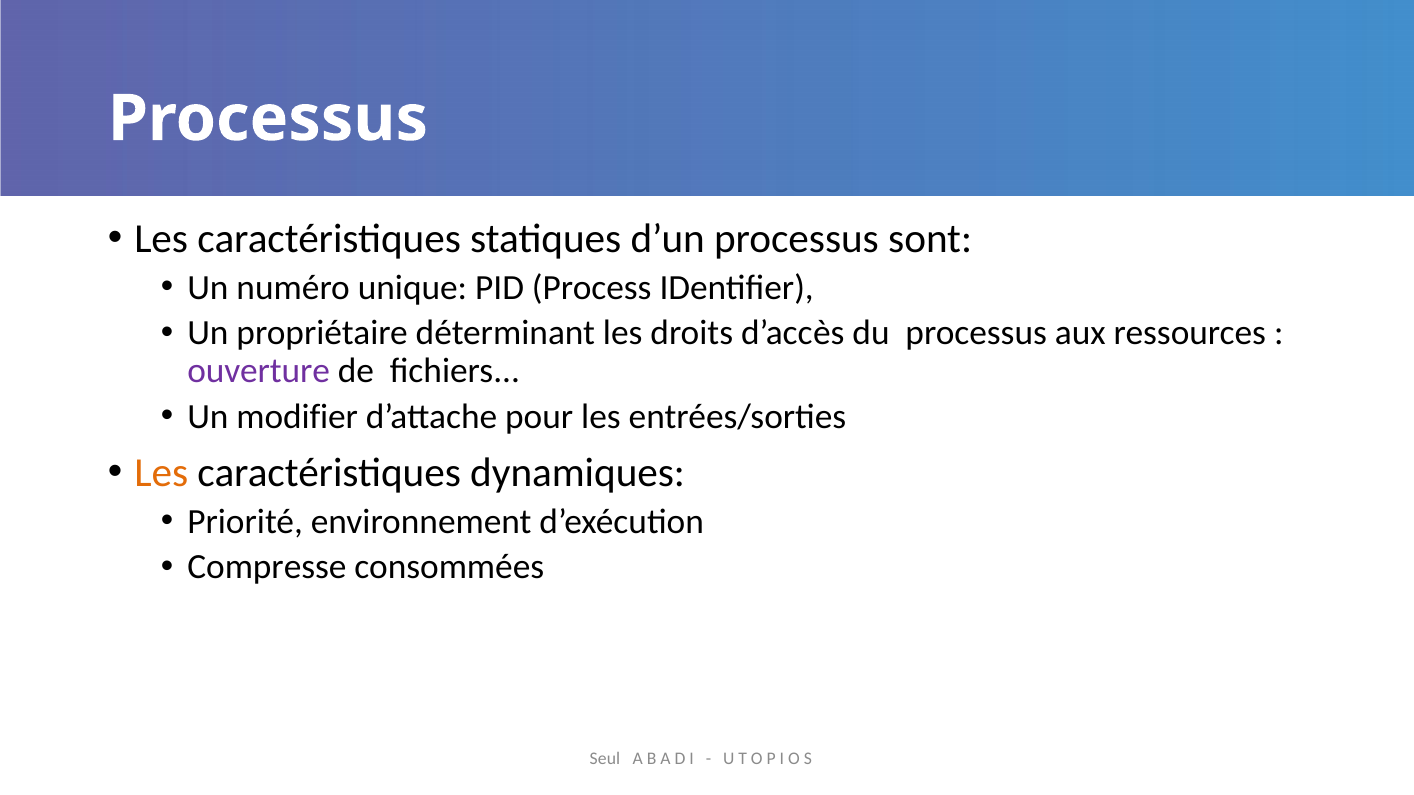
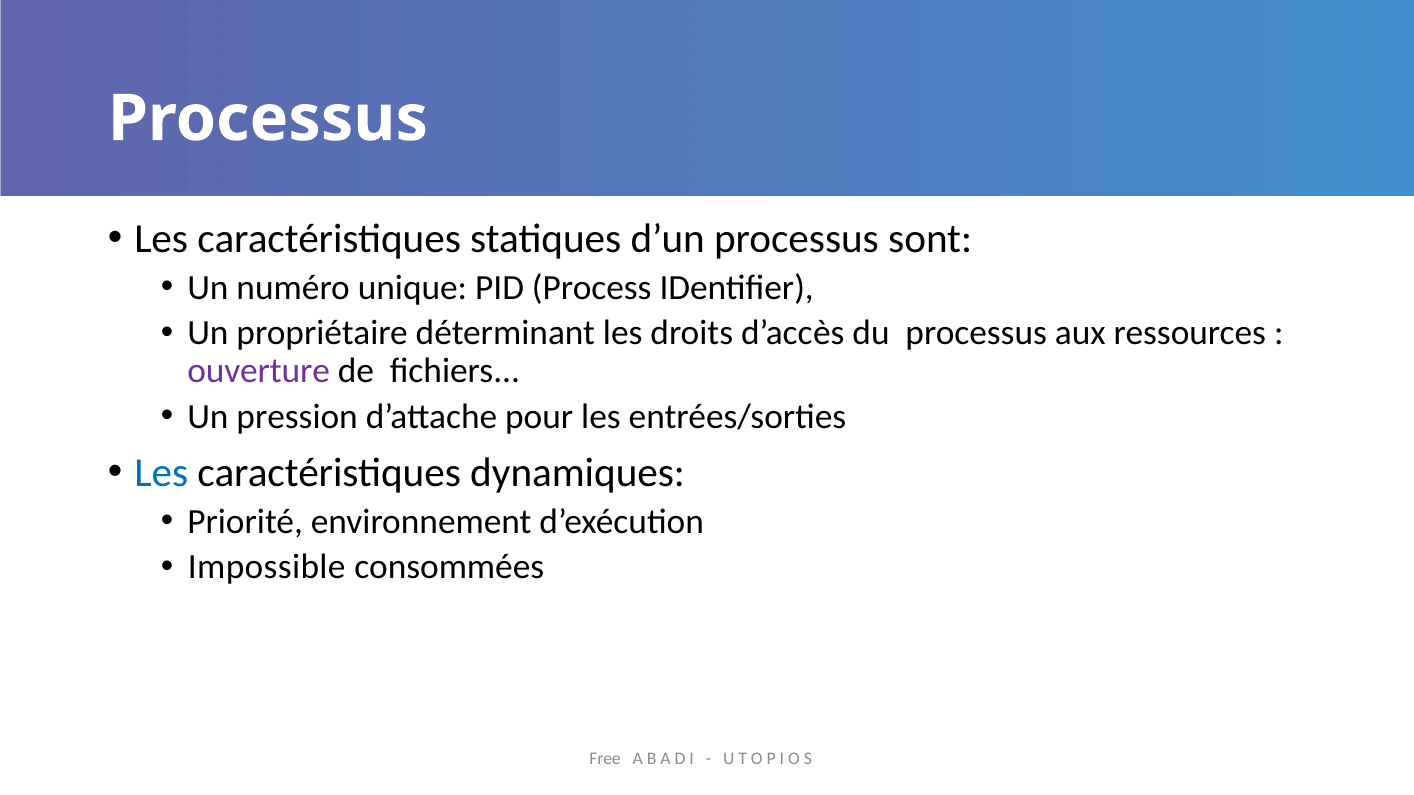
modifier: modifier -> pression (297, 417)
Les colour: orange -> blue (161, 473)
Compresse: Compresse -> Impossible (267, 567)
Seul: Seul -> Free (605, 759)
